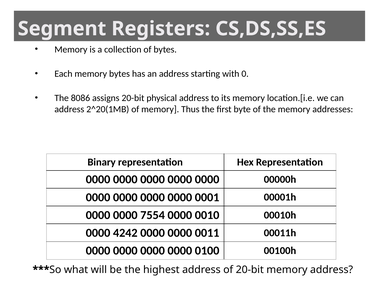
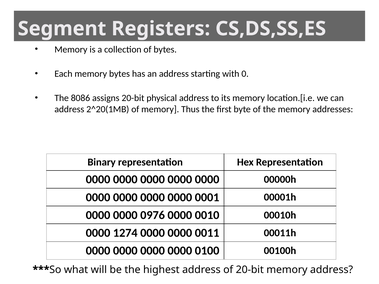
7554: 7554 -> 0976 (153, 215)
4242: 4242 -> 1274 (125, 233)
